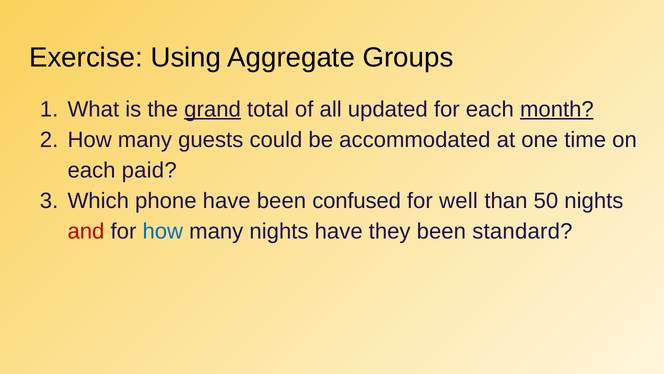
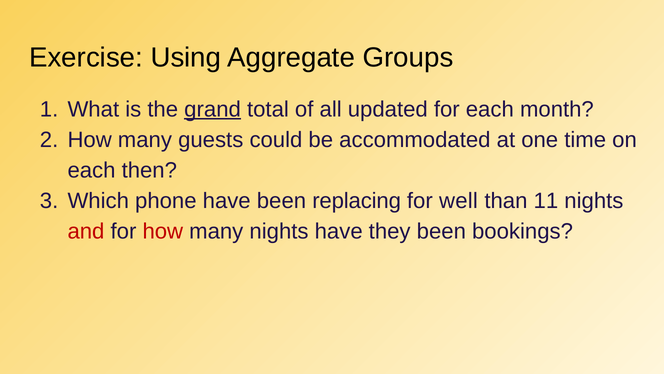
month underline: present -> none (557, 109)
paid: paid -> then (149, 170)
confused: confused -> replacing (357, 201)
50: 50 -> 11 (546, 201)
how colour: blue -> red (163, 231)
standard: standard -> bookings (523, 231)
